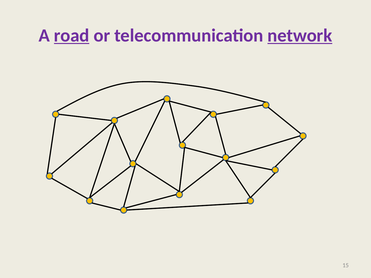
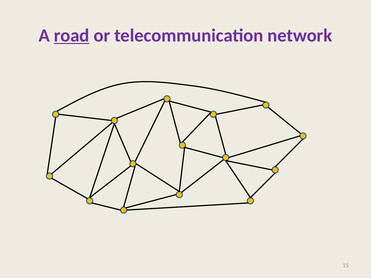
network underline: present -> none (300, 36)
